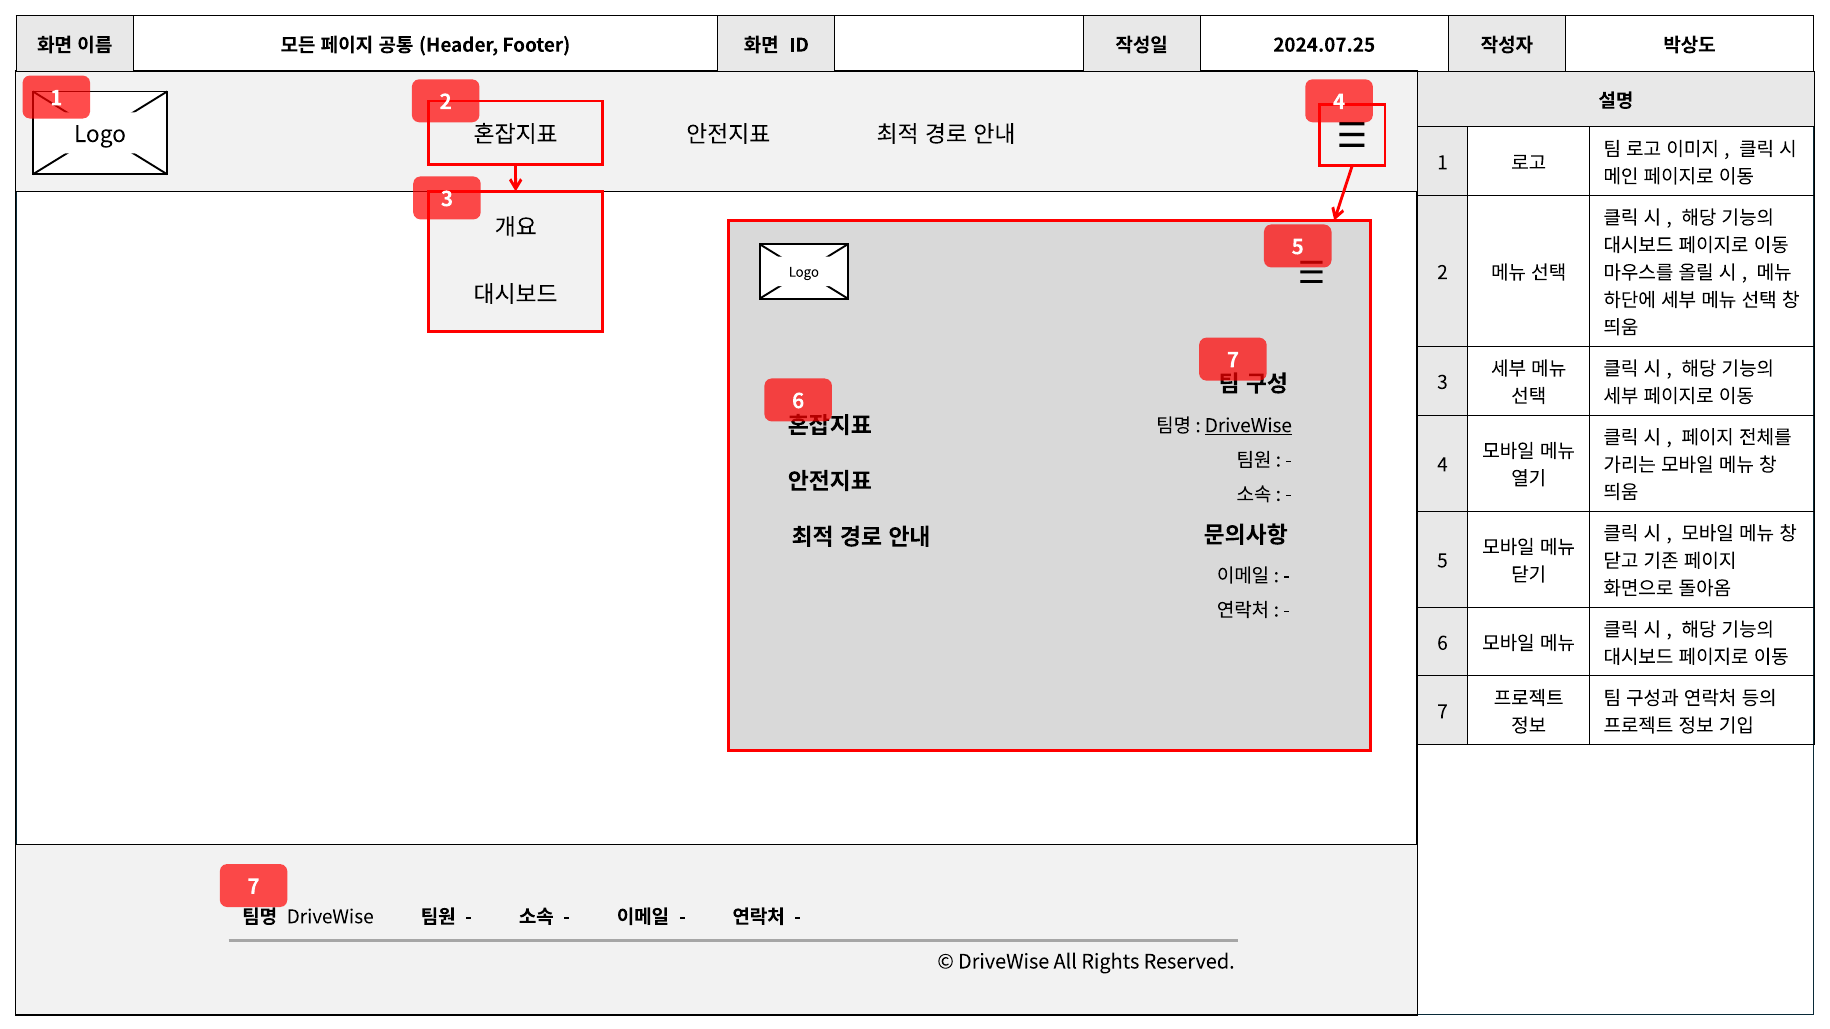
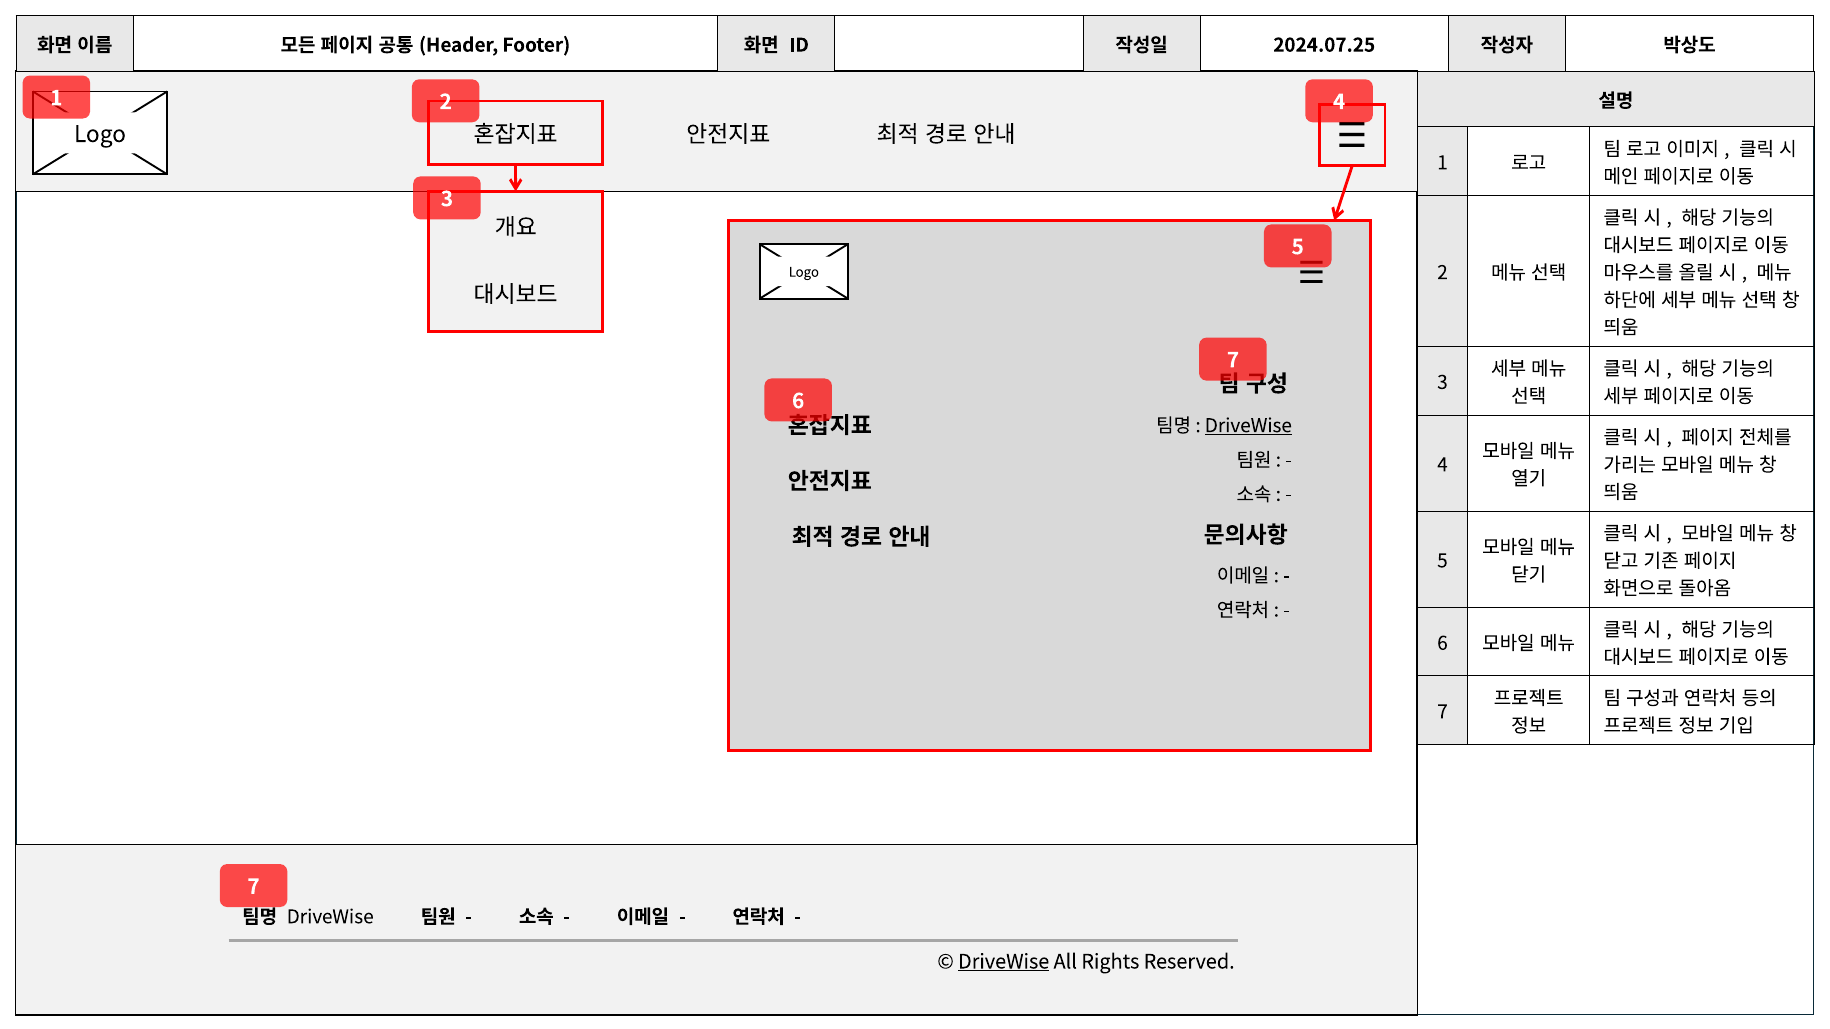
DriveWise underline: none -> present (1004, 962)
